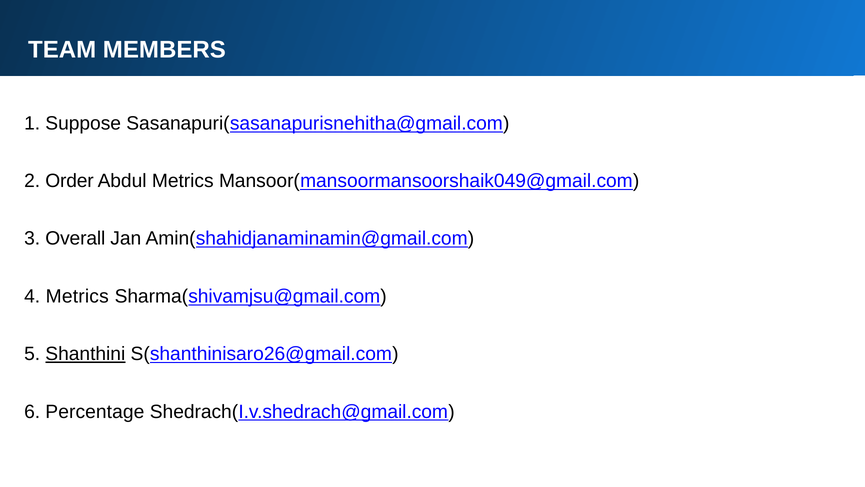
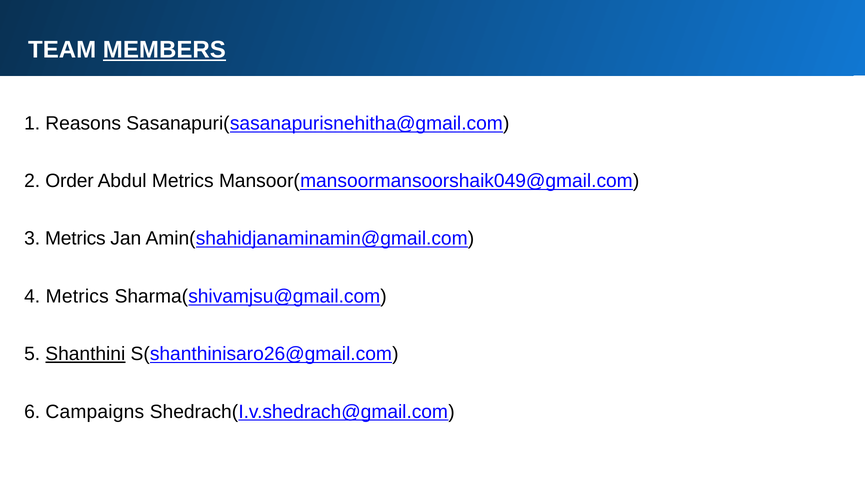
MEMBERS underline: none -> present (164, 50)
Suppose: Suppose -> Reasons (83, 123)
3 Overall: Overall -> Metrics (75, 238)
Percentage: Percentage -> Campaigns (95, 411)
